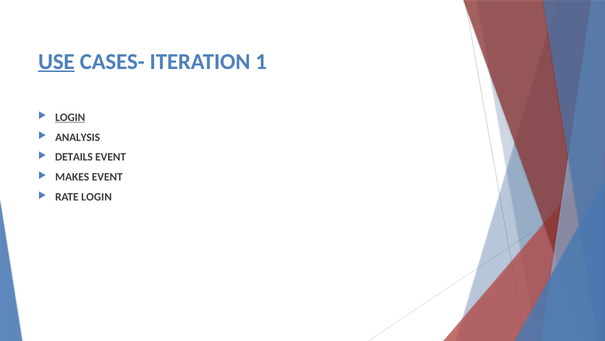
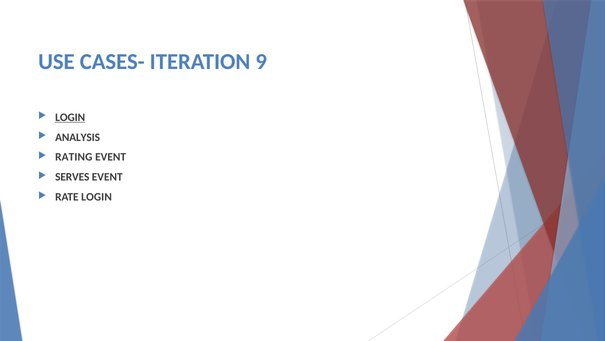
USE underline: present -> none (56, 61)
1: 1 -> 9 (261, 61)
DETAILS: DETAILS -> RATING (74, 157)
MAKES: MAKES -> SERVES (72, 177)
